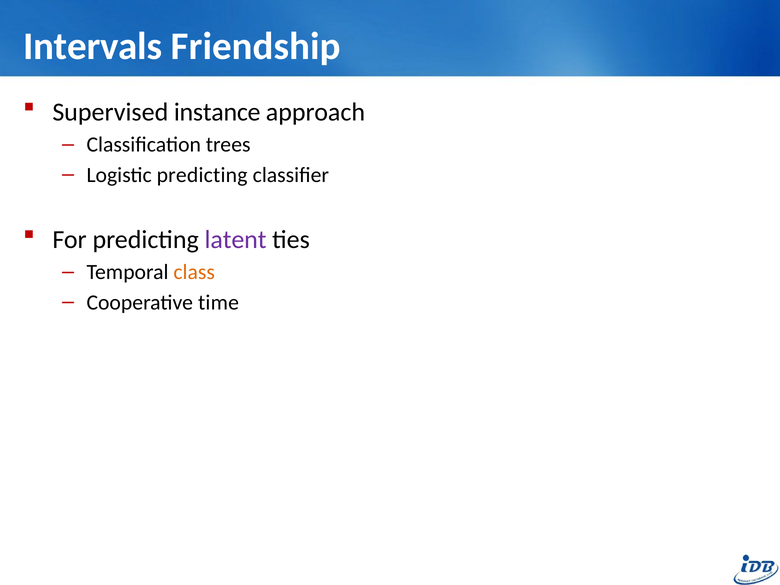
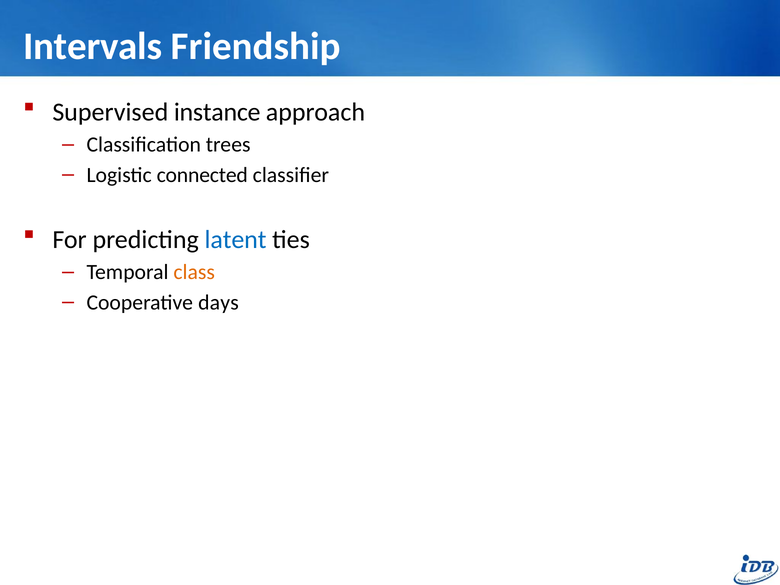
Logistic predicting: predicting -> connected (202, 175)
latent colour: purple -> blue (236, 239)
time: time -> days (218, 302)
